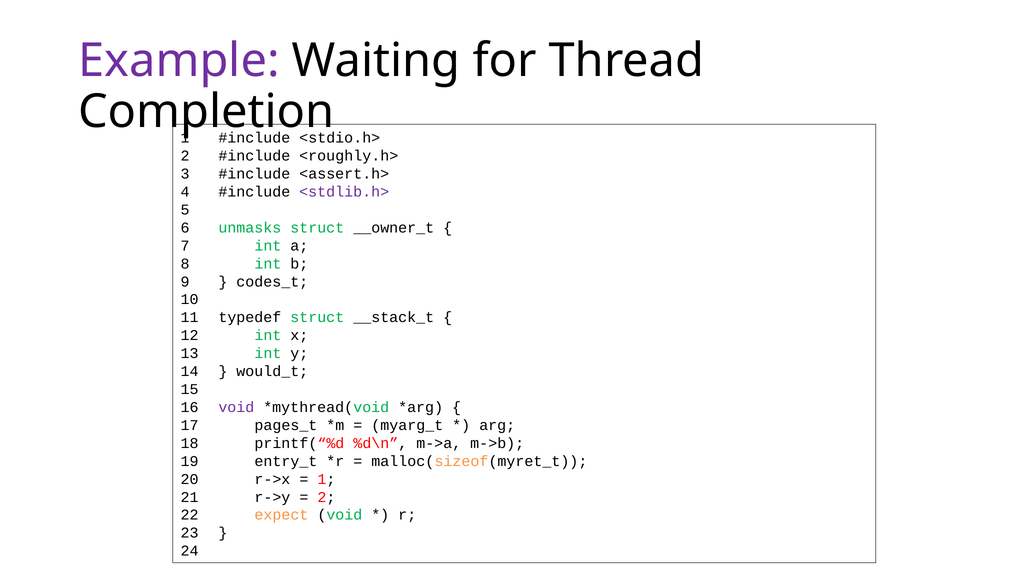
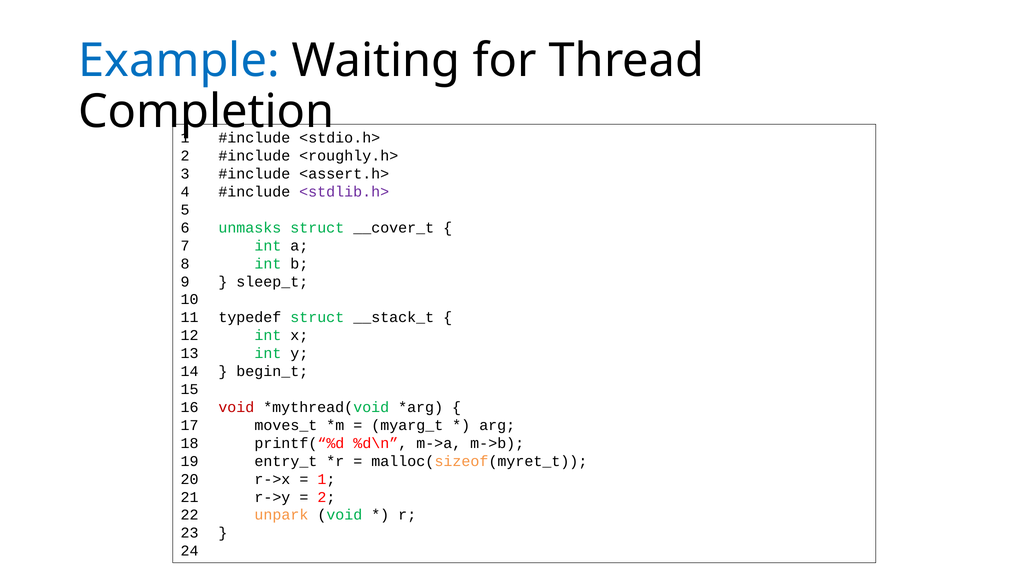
Example colour: purple -> blue (179, 61)
__owner_t: __owner_t -> __cover_t (394, 228)
codes_t: codes_t -> sleep_t (272, 282)
would_t: would_t -> begin_t (272, 371)
void colour: purple -> red (236, 407)
pages_t: pages_t -> moves_t (286, 425)
expect: expect -> unpark (281, 515)
